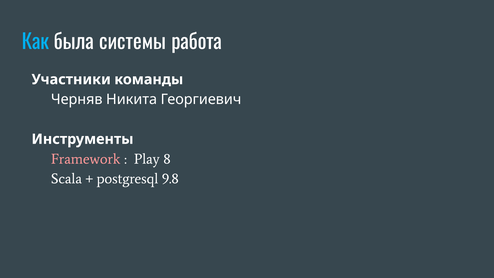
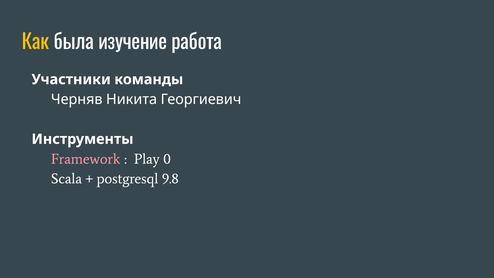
Как colour: light blue -> yellow (35, 42)
системы: системы -> изучение (133, 42)
8: 8 -> 0 (167, 159)
